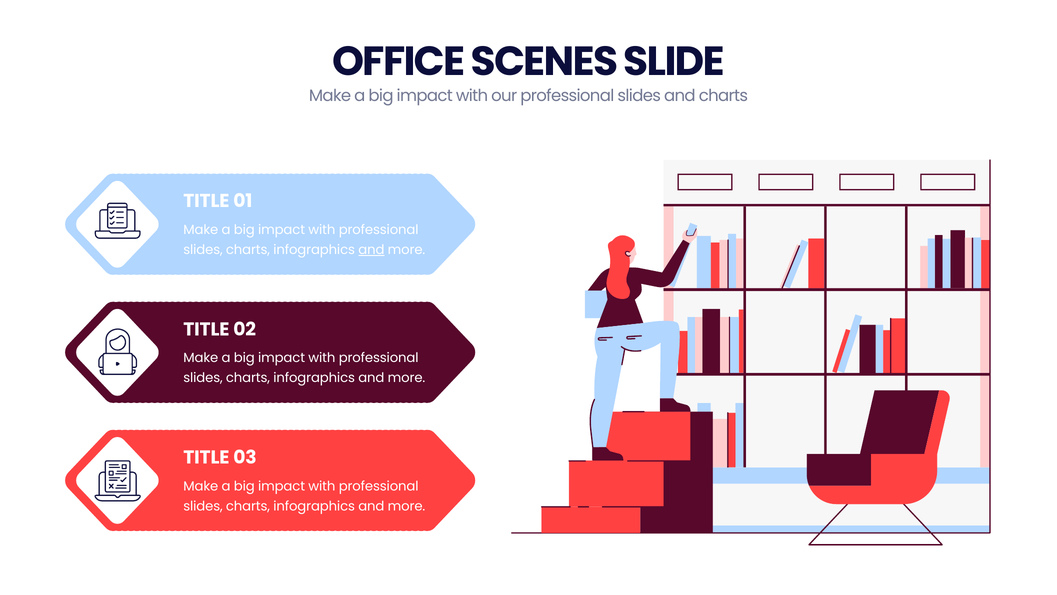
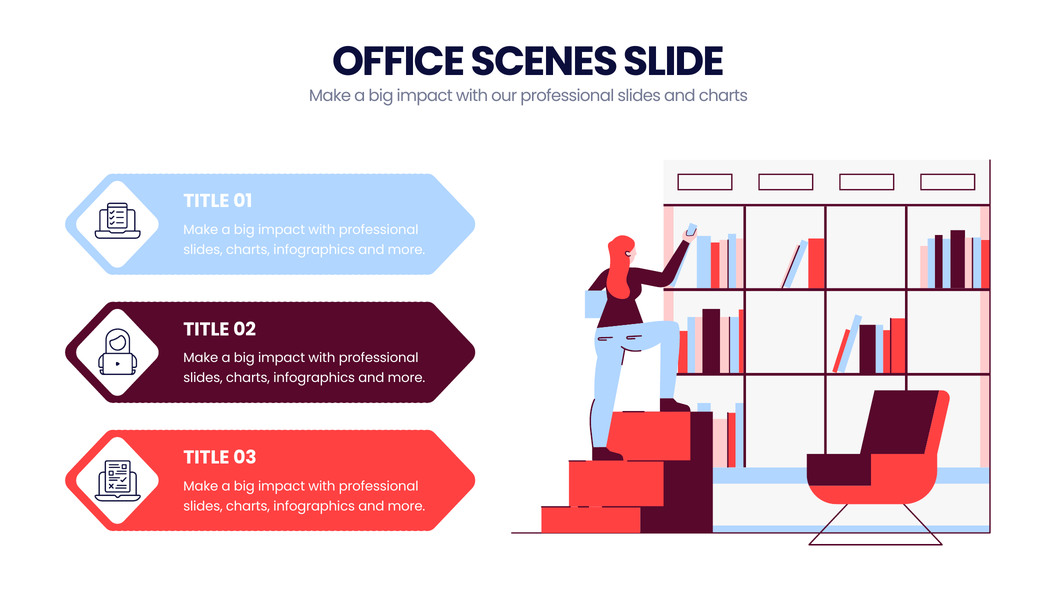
and underline: present -> none (371, 250)
